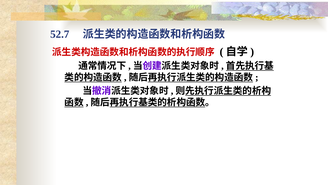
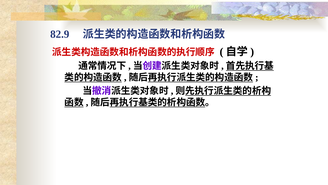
52.7: 52.7 -> 82.9 (60, 34)
